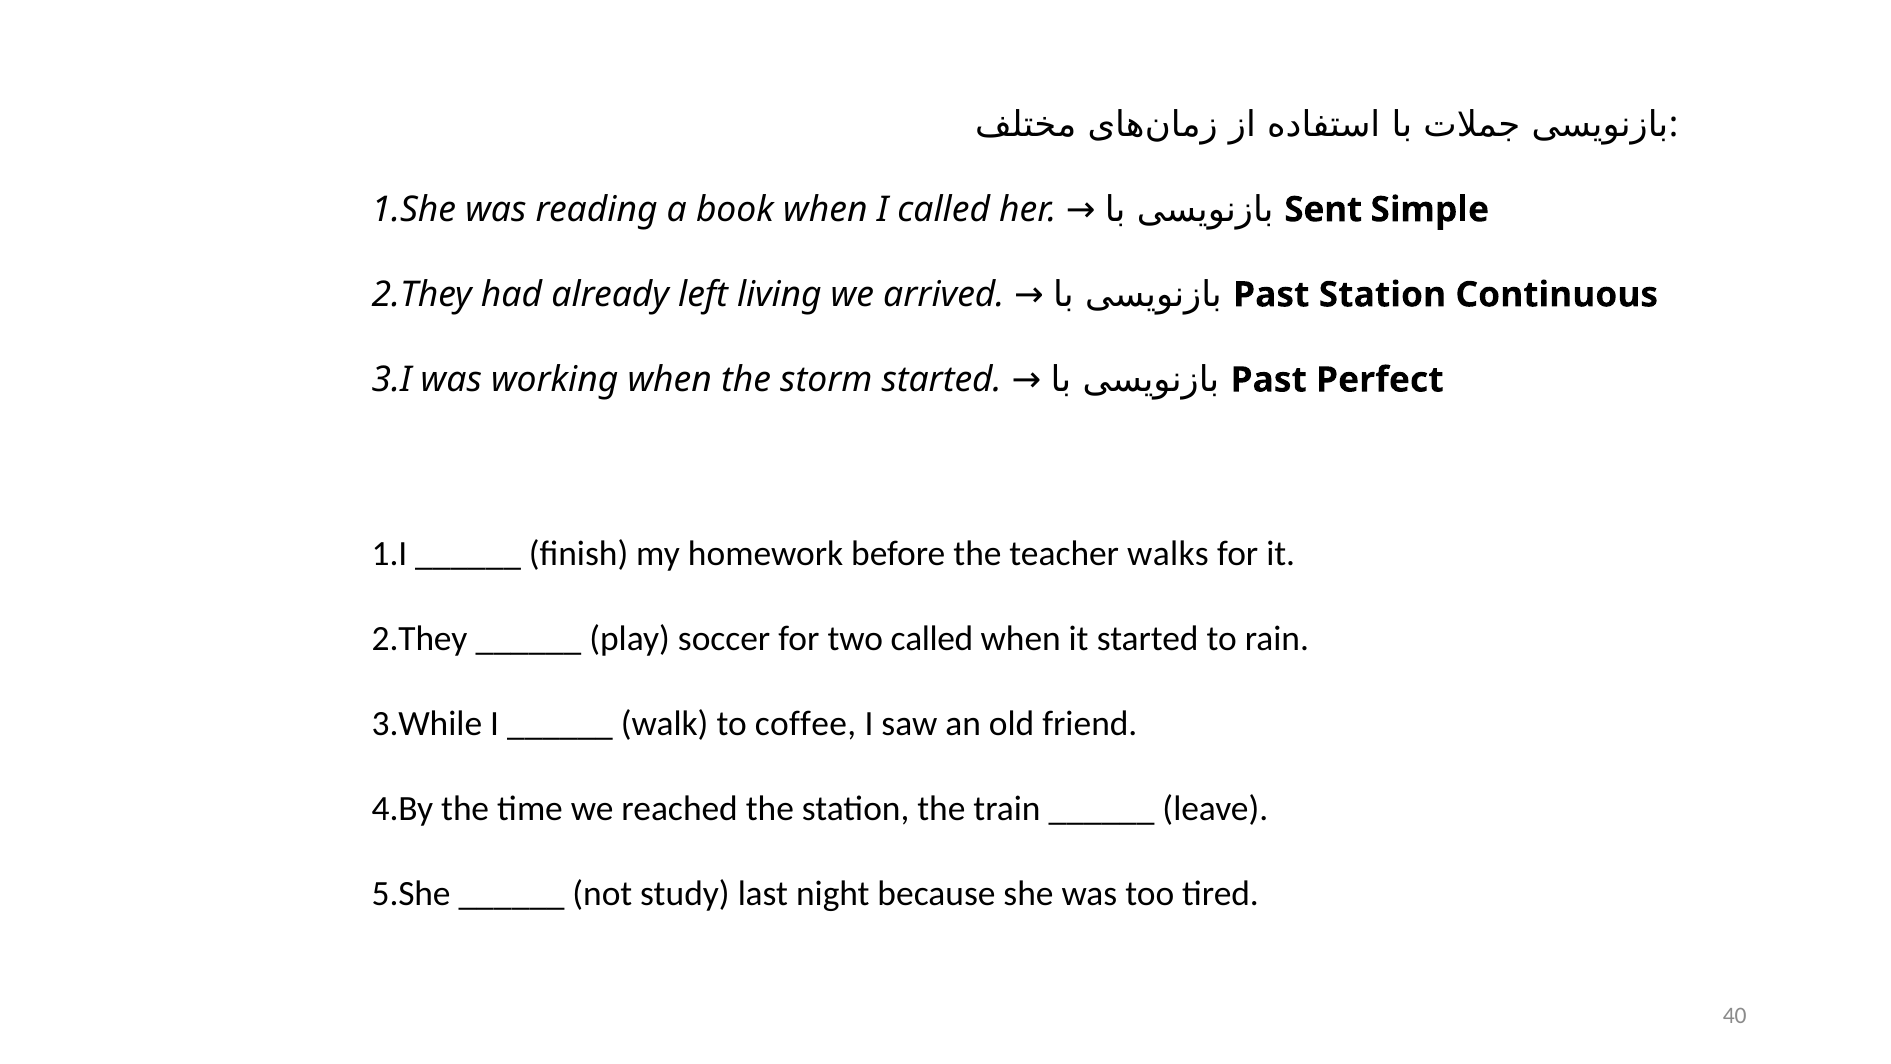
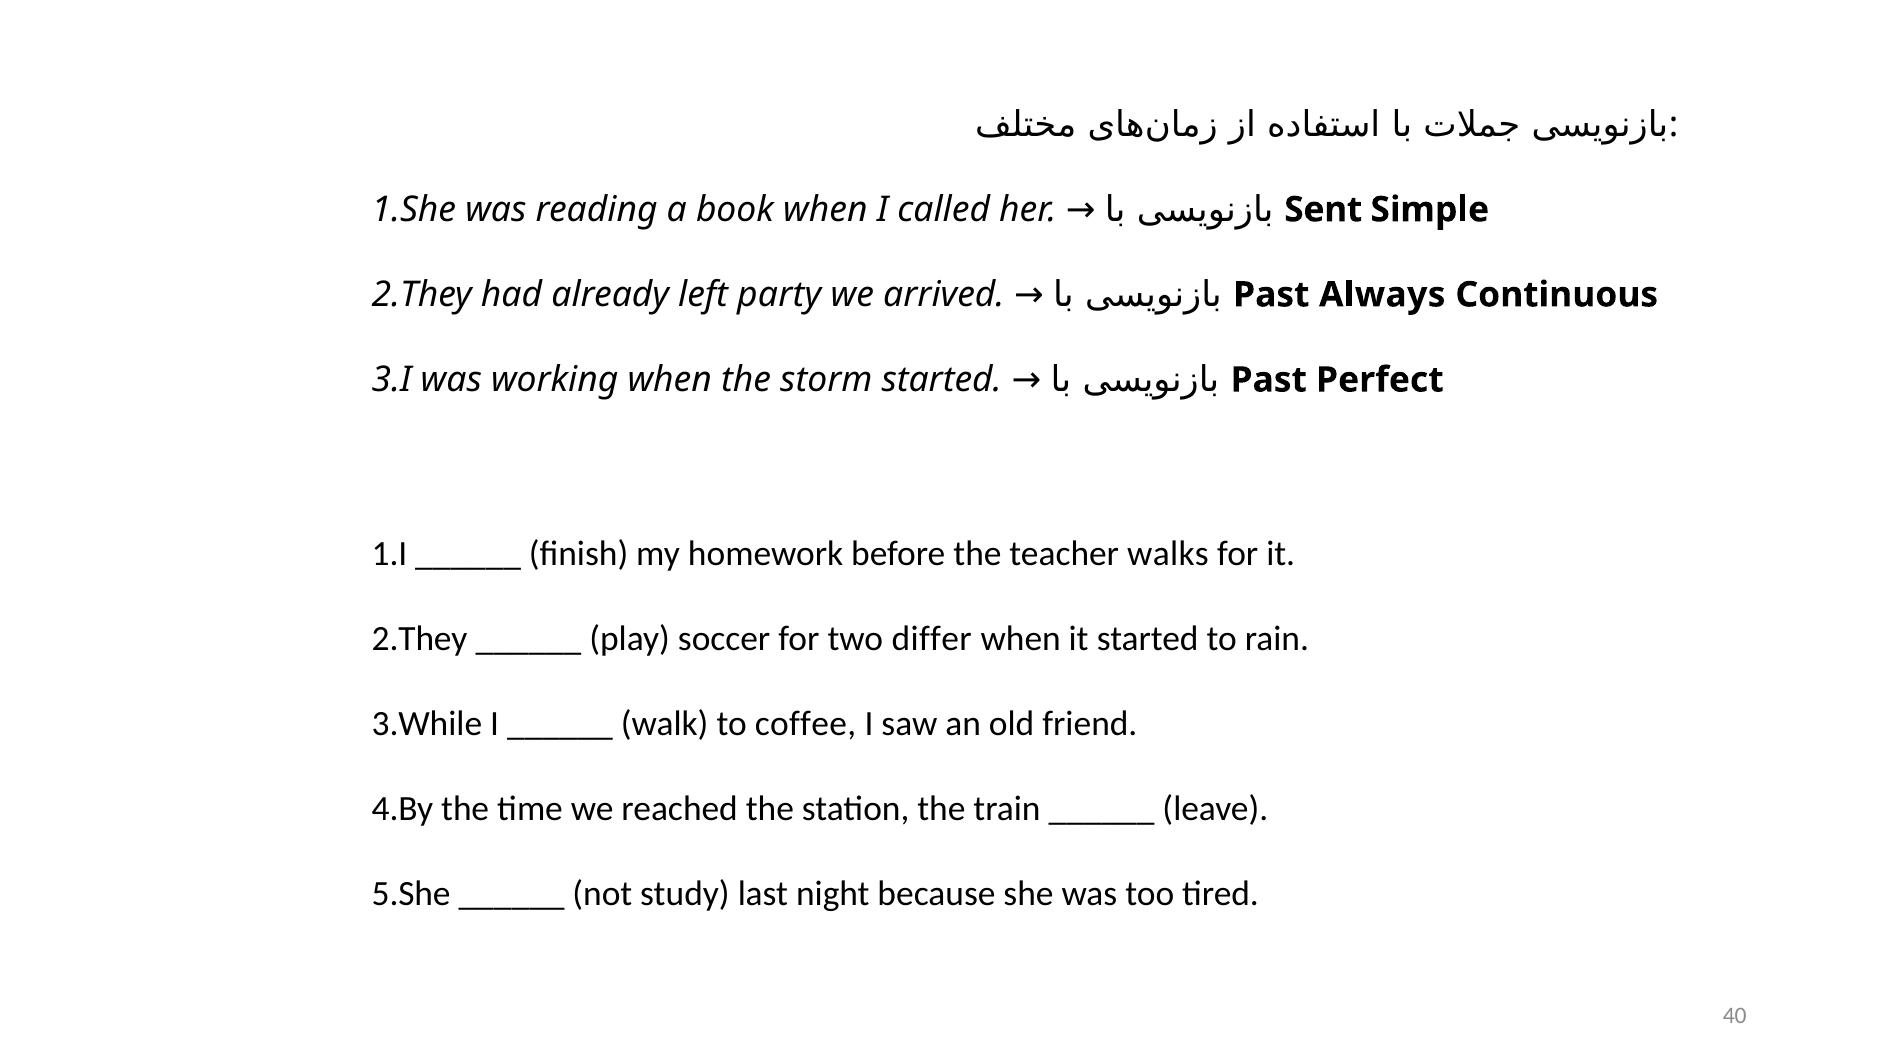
living: living -> party (779, 295)
Past Station: Station -> Always (1382, 295)
two called: called -> differ (932, 638)
